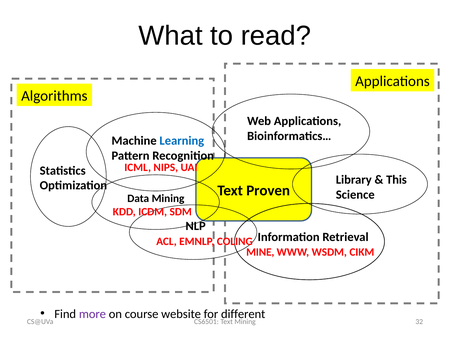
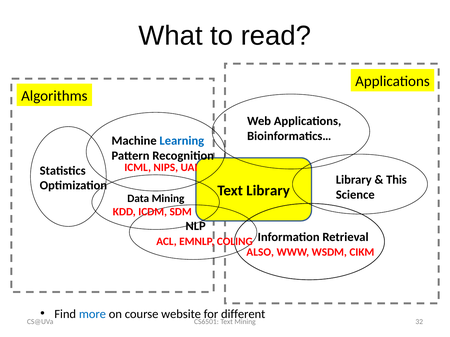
Text Proven: Proven -> Library (268, 191)
MINE: MINE -> ALSO (260, 252)
more colour: purple -> blue (92, 314)
